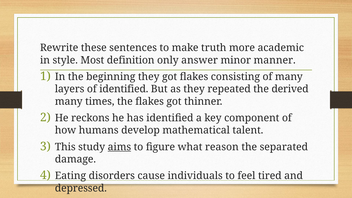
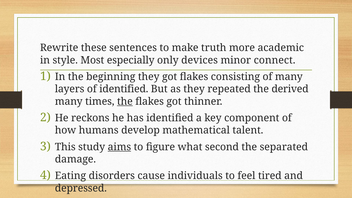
definition: definition -> especially (131, 60)
answer: answer -> devices (200, 60)
manner: manner -> connect (275, 60)
the underline: none -> present (125, 101)
reason: reason -> second (222, 147)
